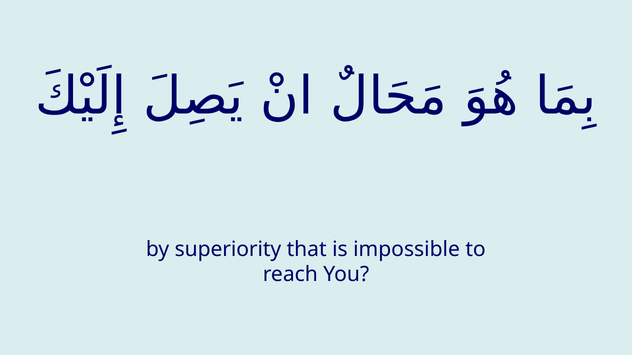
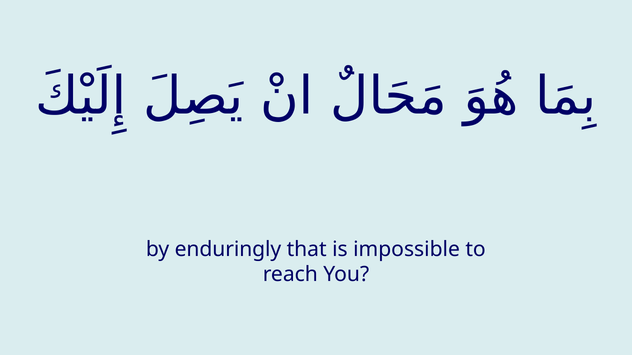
superiority: superiority -> enduringly (228, 250)
